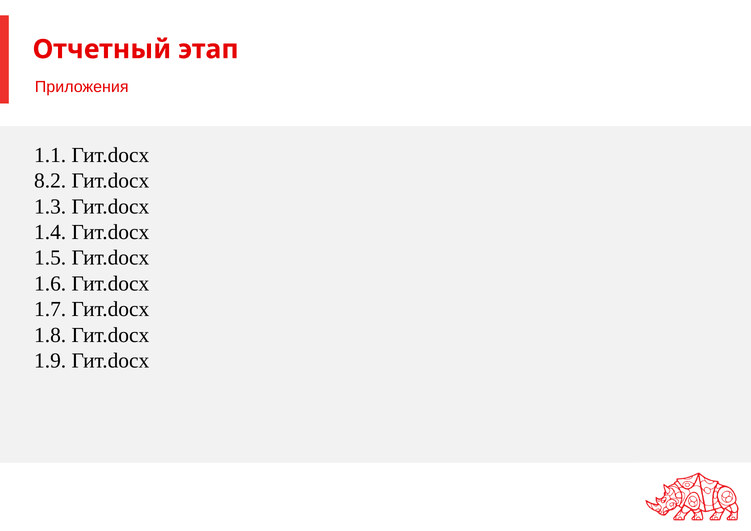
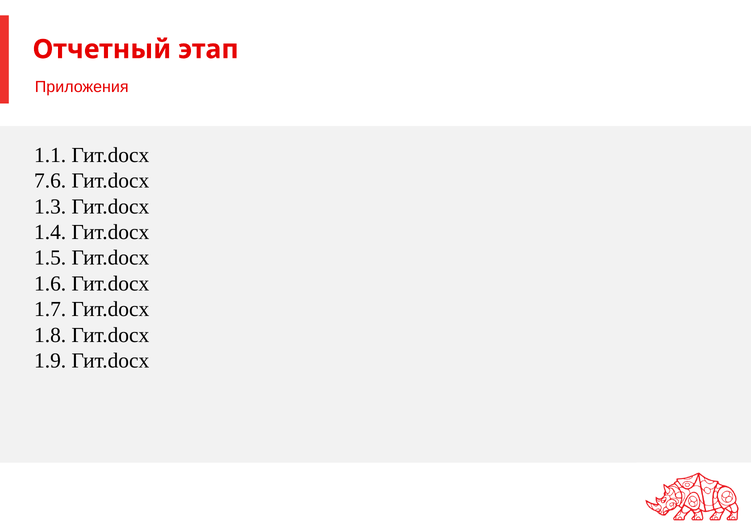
8.2: 8.2 -> 7.6 (50, 181)
